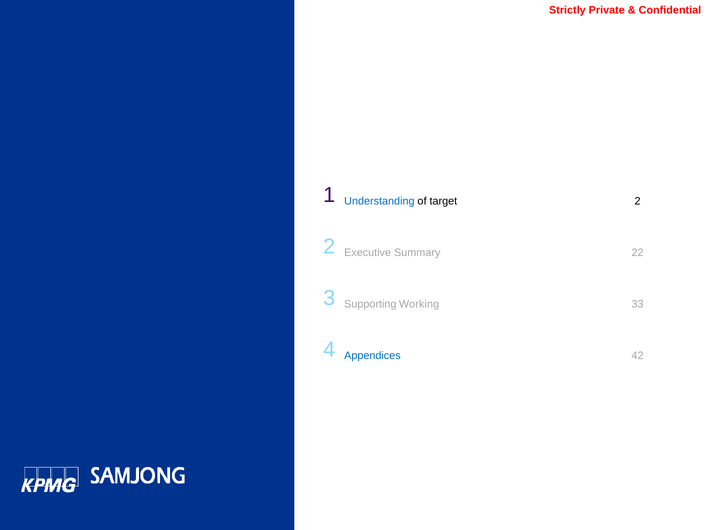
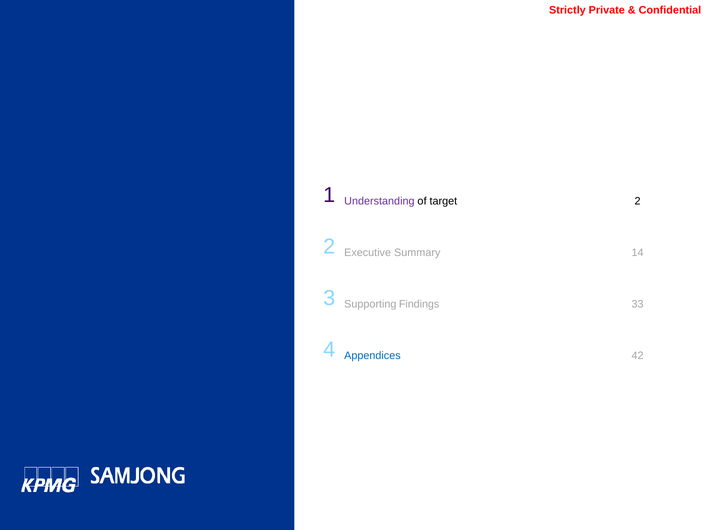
Understanding colour: blue -> purple (379, 201)
22: 22 -> 14 (638, 253)
Working: Working -> Findings (419, 304)
